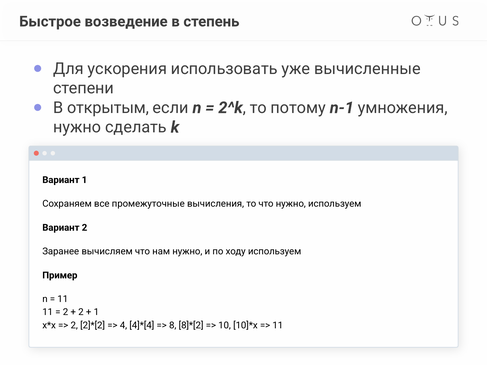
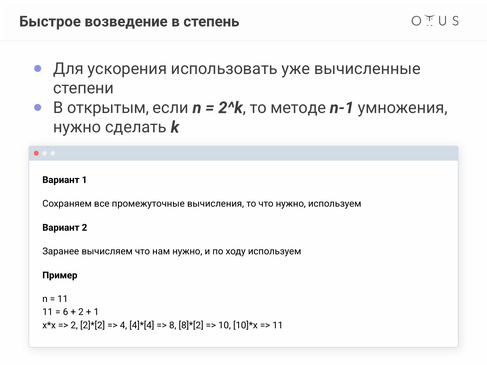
потому: потому -> методе (298, 108)
2: 2 -> 6 (66, 312)
